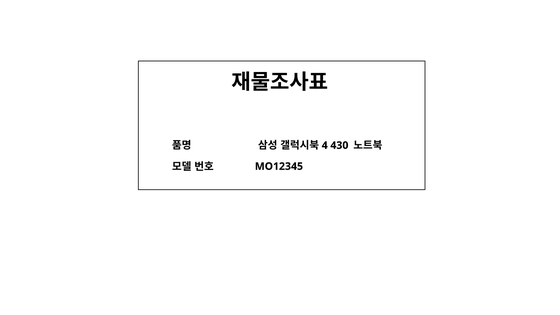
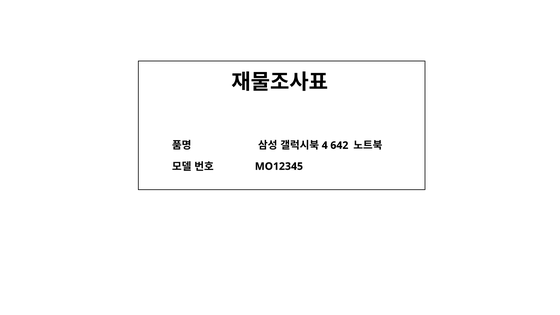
430: 430 -> 642 (339, 145)
